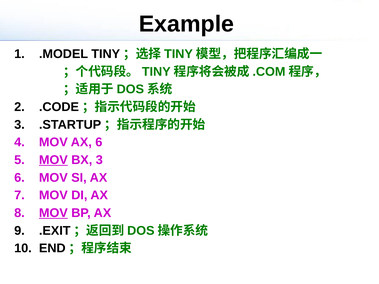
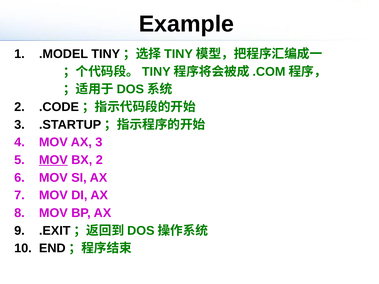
AX 6: 6 -> 3 (99, 142)
BX 3: 3 -> 2 (99, 160)
MOV underline: present -> none (53, 213)
